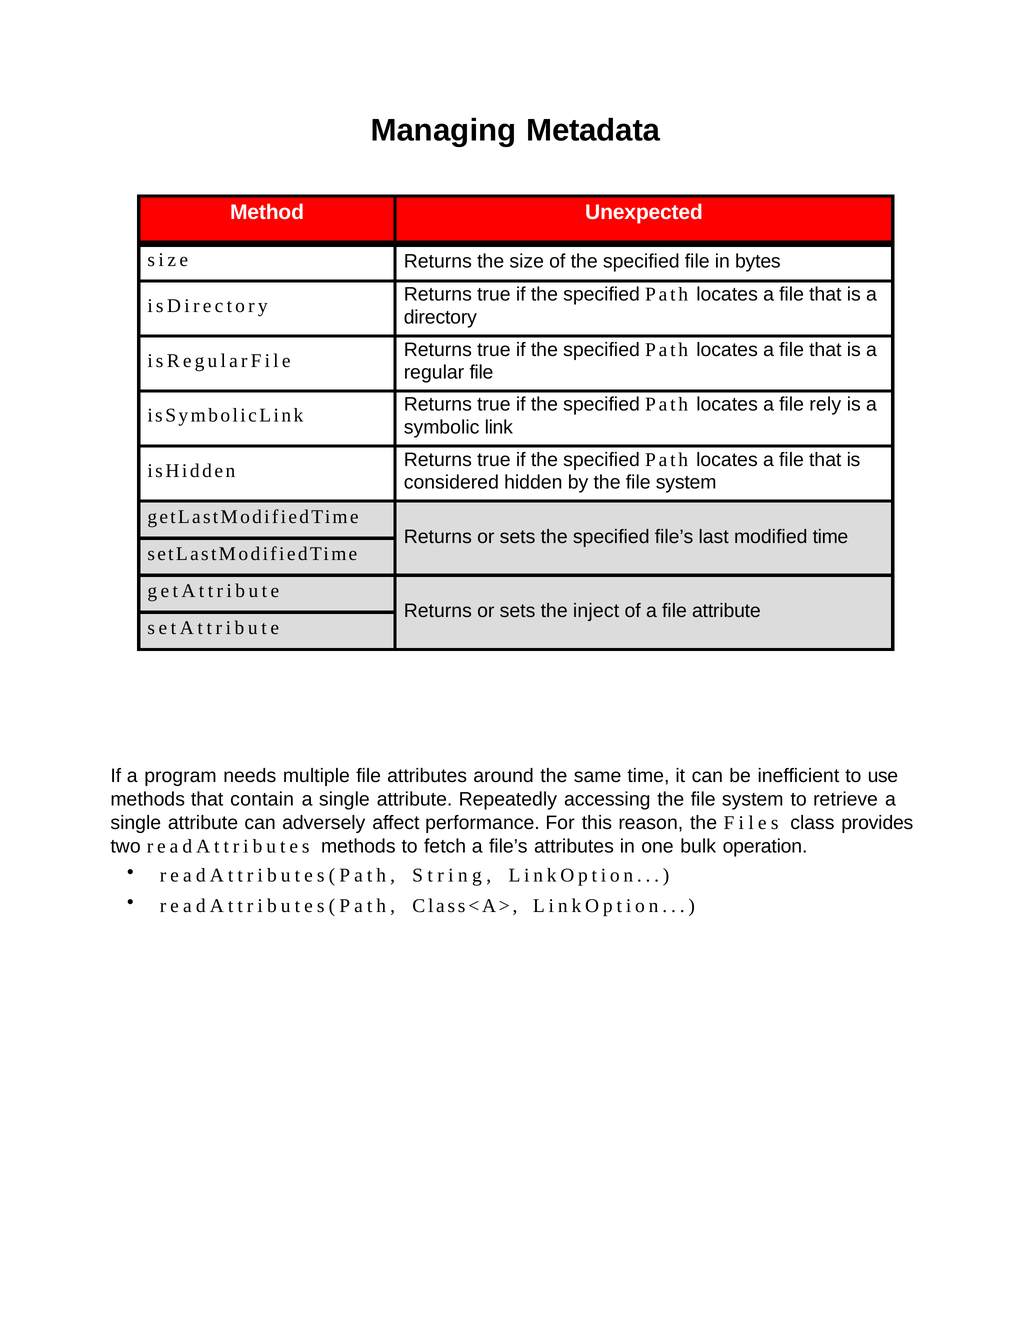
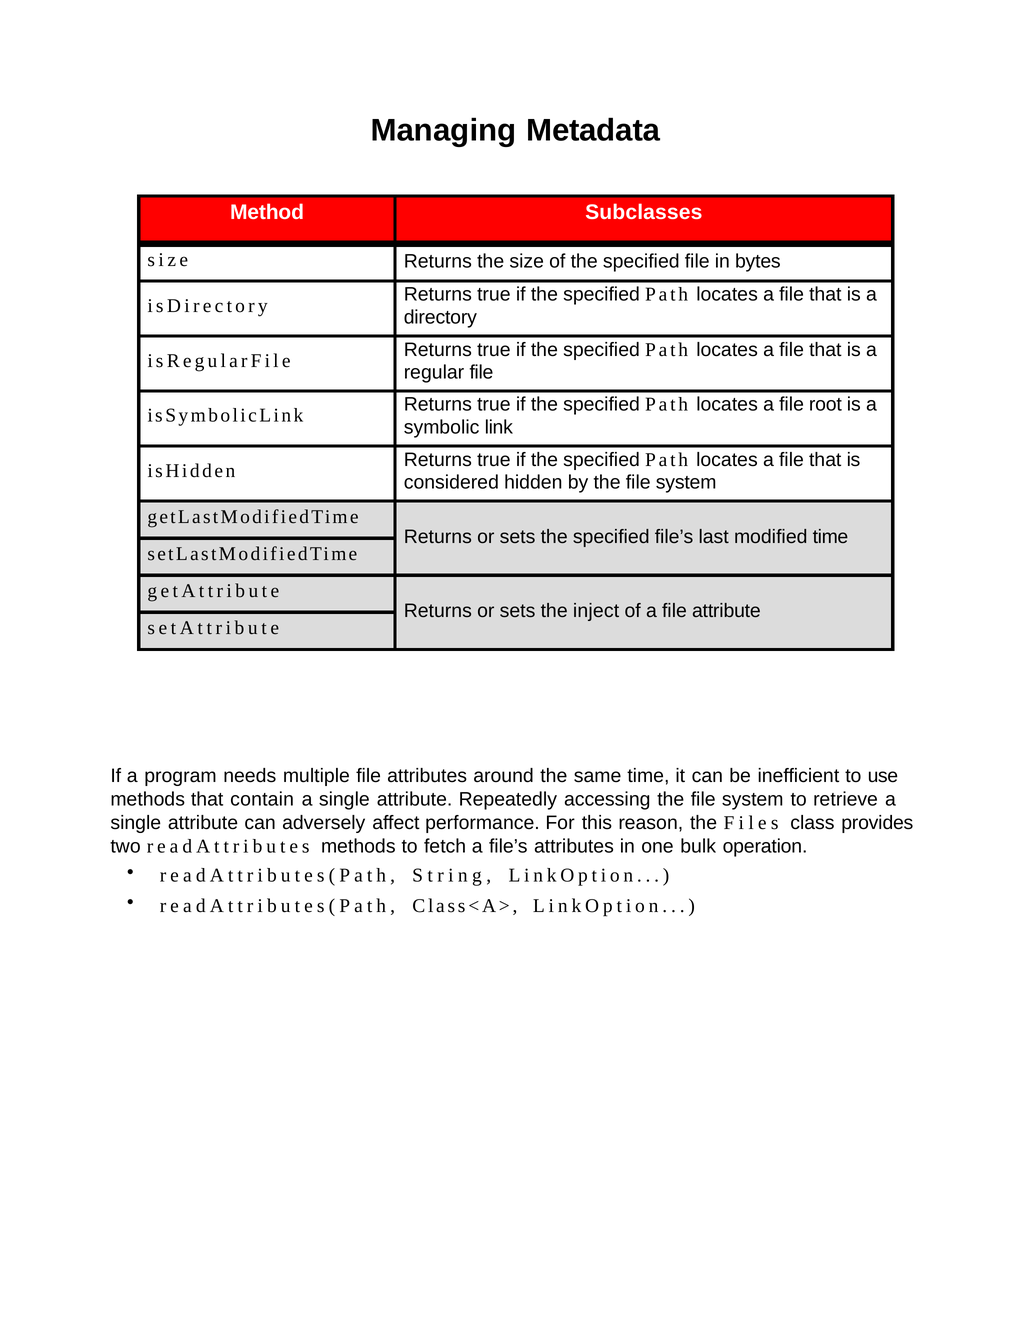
Unexpected: Unexpected -> Subclasses (644, 212)
rely: rely -> root (825, 405)
